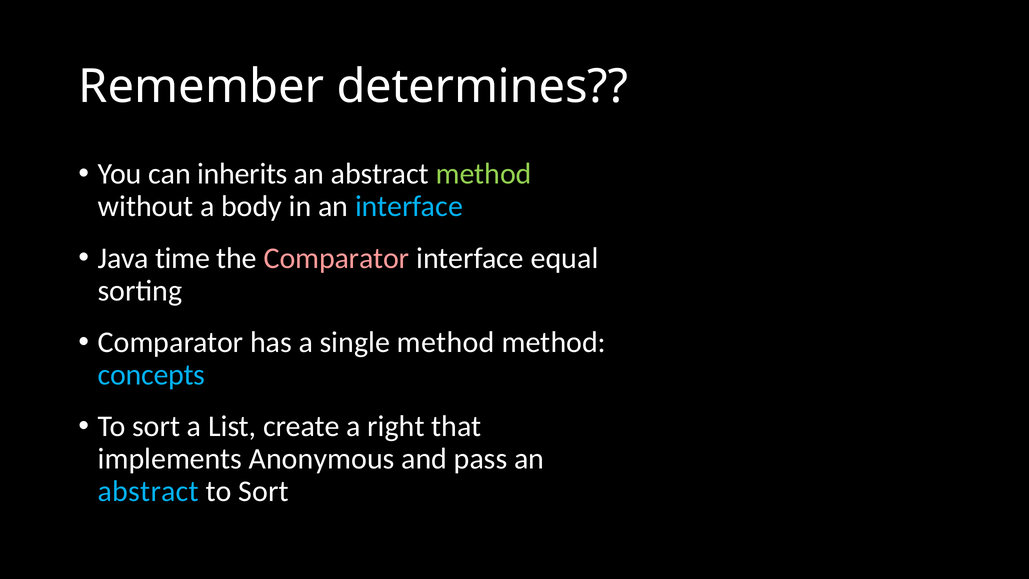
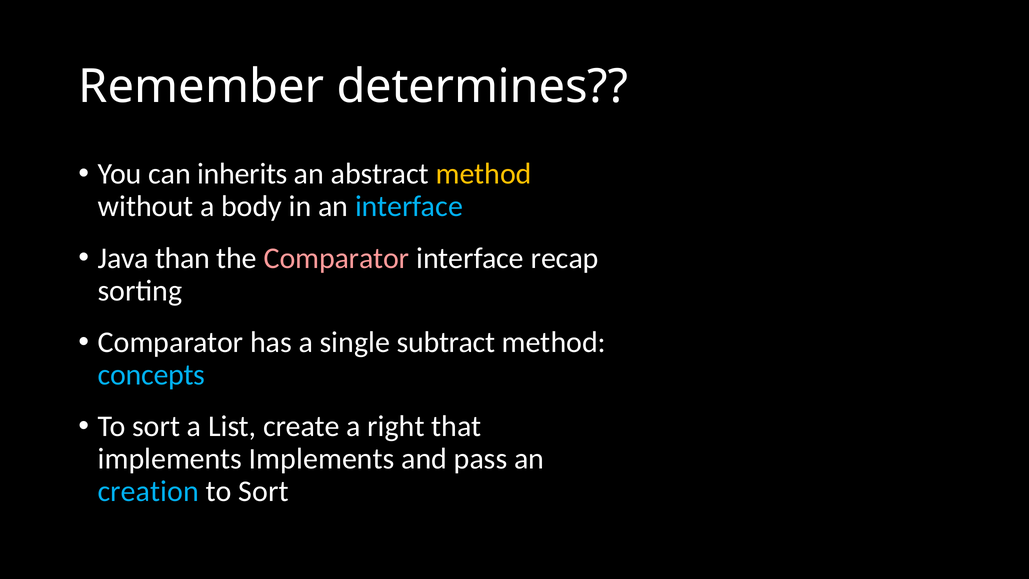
method colour: light green -> yellow (484, 174)
time: time -> than (183, 258)
equal: equal -> recap (565, 258)
single method: method -> subtract (446, 342)
implements Anonymous: Anonymous -> Implements (322, 459)
abstract: abstract -> creation (148, 491)
